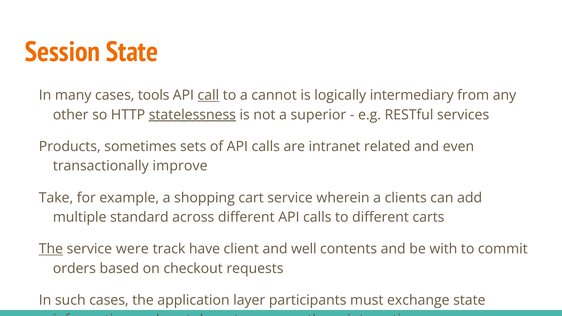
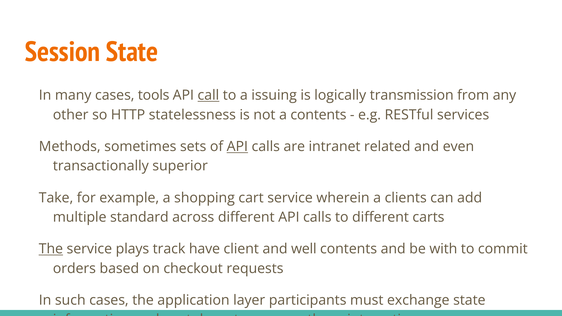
cannot: cannot -> issuing (274, 95)
intermediary: intermediary -> transmission (412, 95)
statelessness underline: present -> none (192, 115)
a superior: superior -> contents (318, 115)
Products: Products -> Methods (70, 147)
API underline: none -> present (237, 147)
improve: improve -> superior (180, 166)
were: were -> plays (132, 249)
